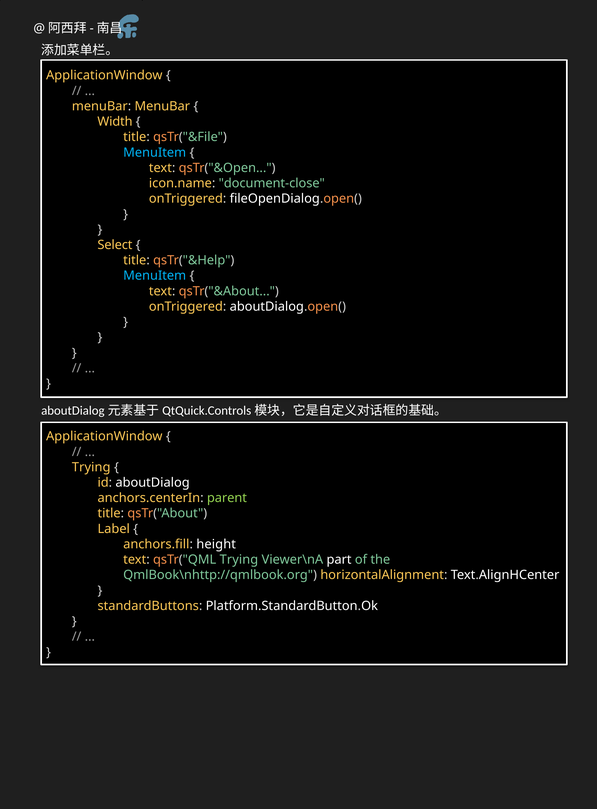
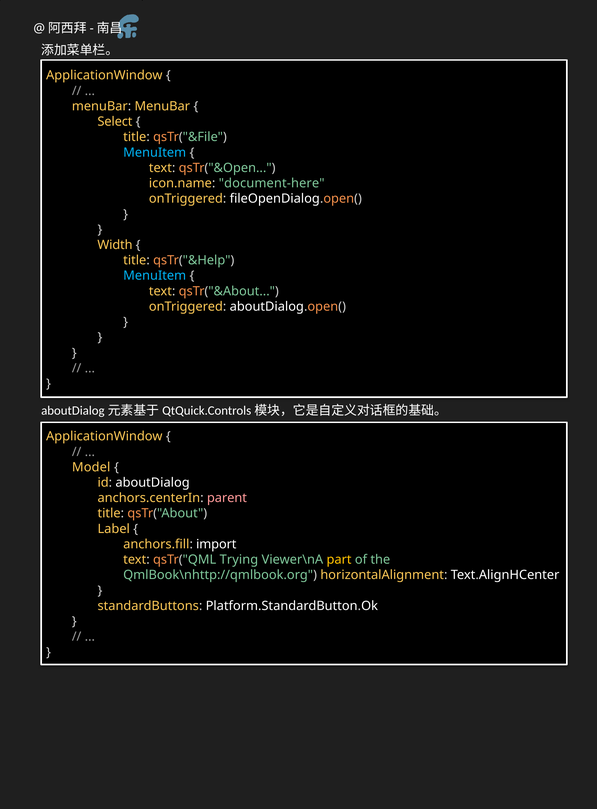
Width: Width -> Select (115, 122)
document-close: document-close -> document-here (272, 183)
Select: Select -> Width (115, 245)
Trying: Trying -> Model (91, 467)
parent colour: light green -> pink (227, 498)
height: height -> import (216, 544)
part colour: white -> yellow (339, 560)
